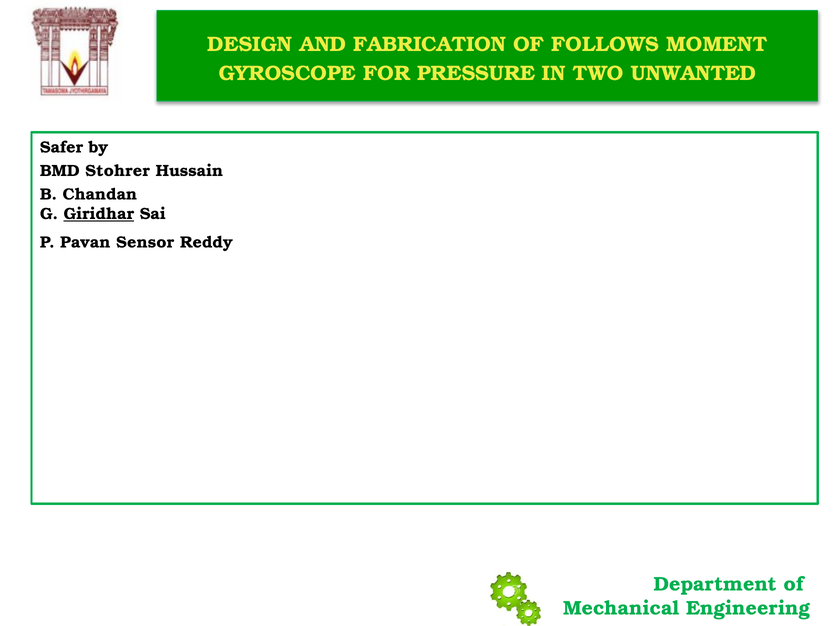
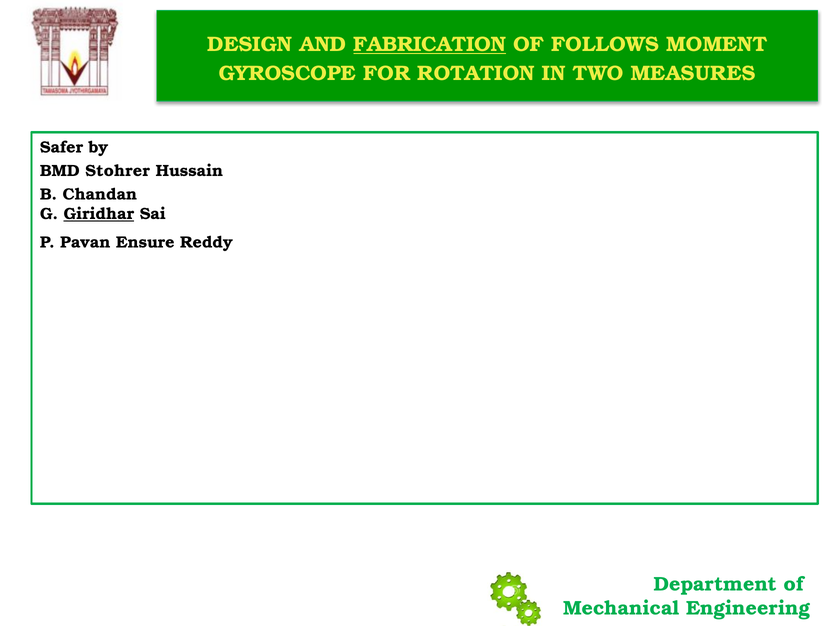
FABRICATION underline: none -> present (430, 45)
PRESSURE: PRESSURE -> ROTATION (476, 73)
UNWANTED: UNWANTED -> MEASURES (693, 73)
Sensor: Sensor -> Ensure (145, 242)
